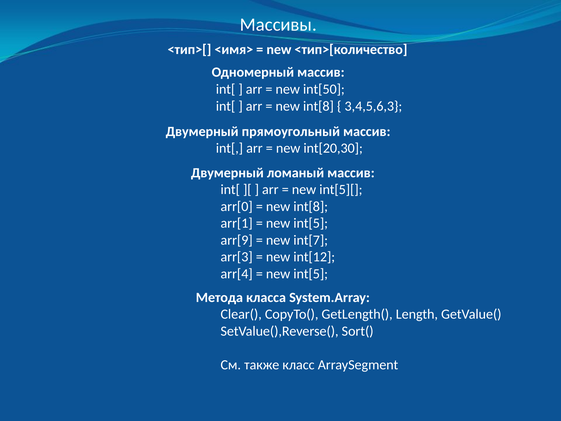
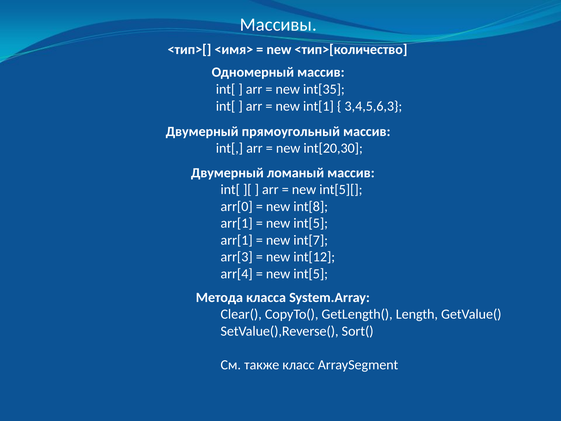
int[50: int[50 -> int[35 (324, 89)
int[8: int[8 -> int[1 (318, 106)
arr[9: arr[9 -> arr[1 (237, 240)
